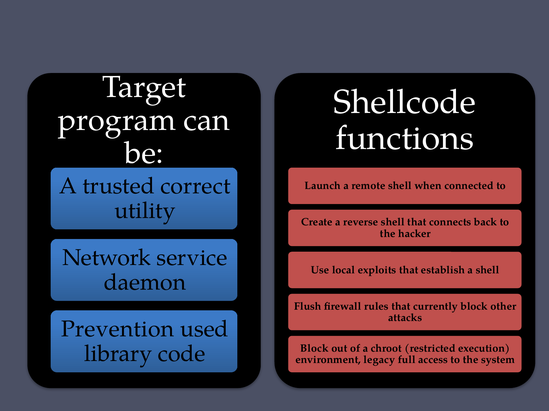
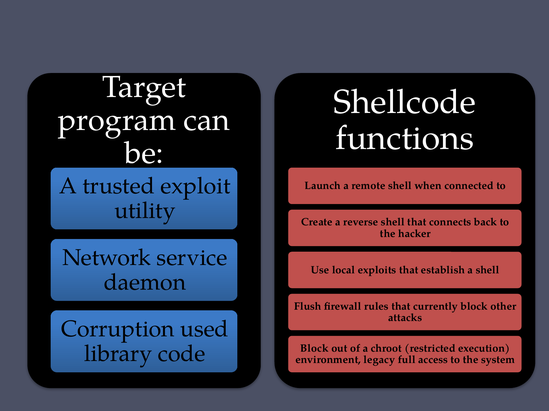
correct: correct -> exploit (195, 186)
Prevention: Prevention -> Corruption (118, 330)
